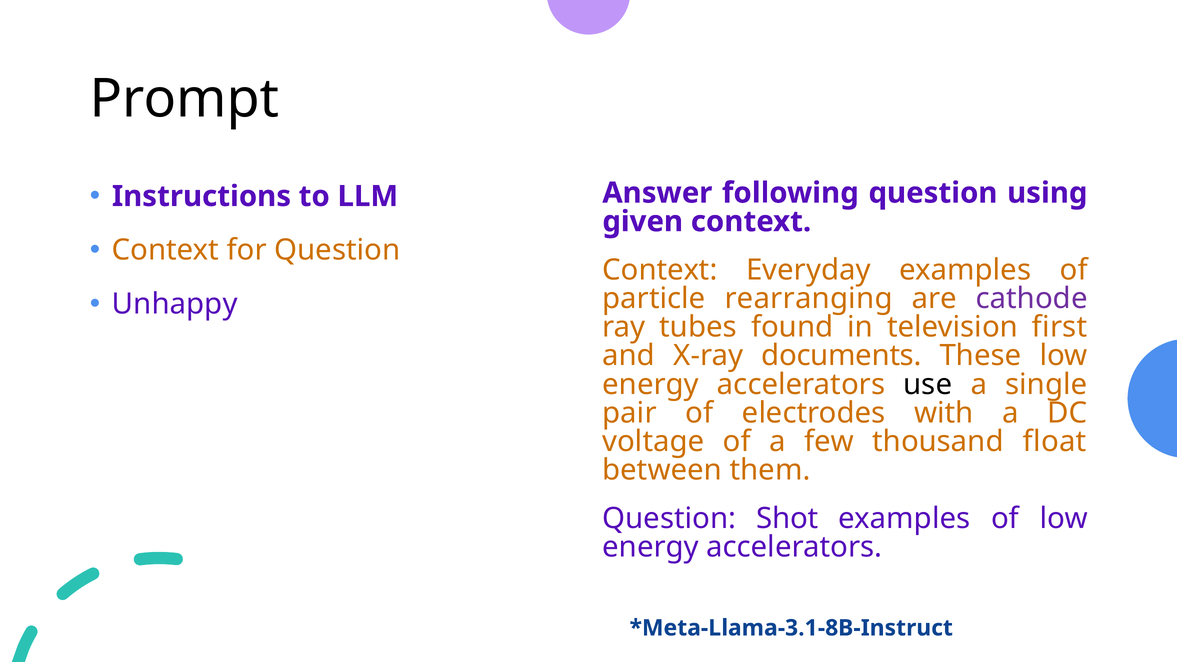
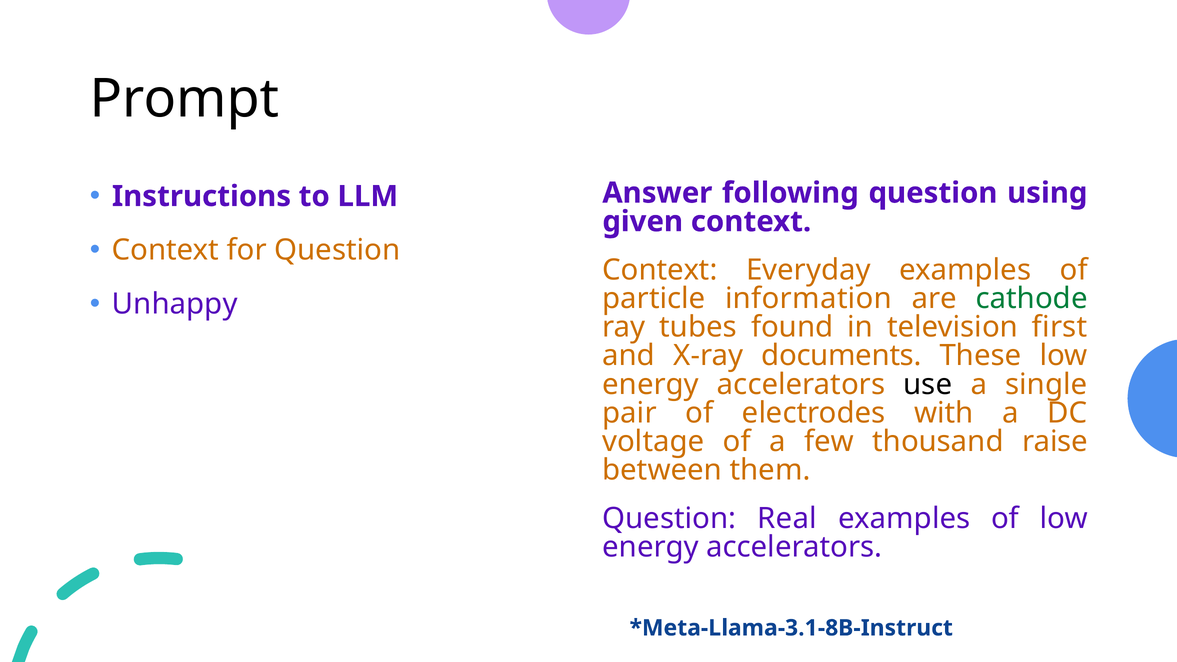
rearranging: rearranging -> information (809, 299)
cathode colour: purple -> green (1032, 299)
float: float -> raise (1055, 442)
Shot: Shot -> Real (787, 519)
